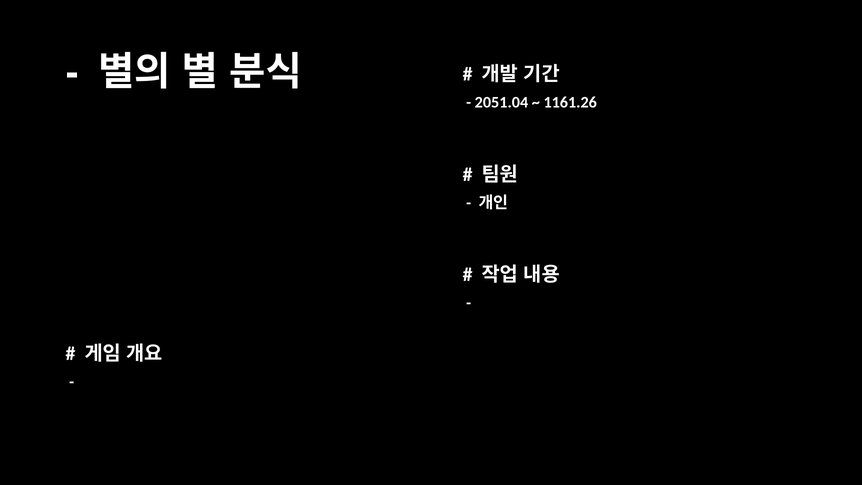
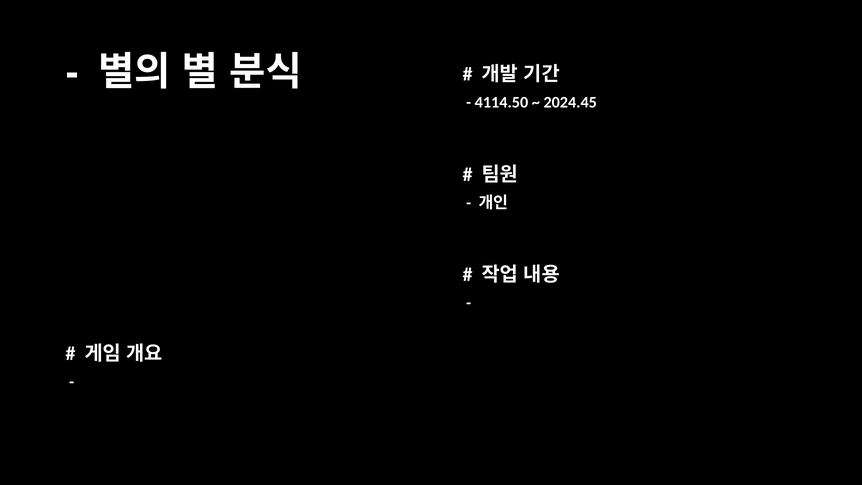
2051.04: 2051.04 -> 4114.50 (501, 102)
1161.26: 1161.26 -> 2024.45 (570, 102)
